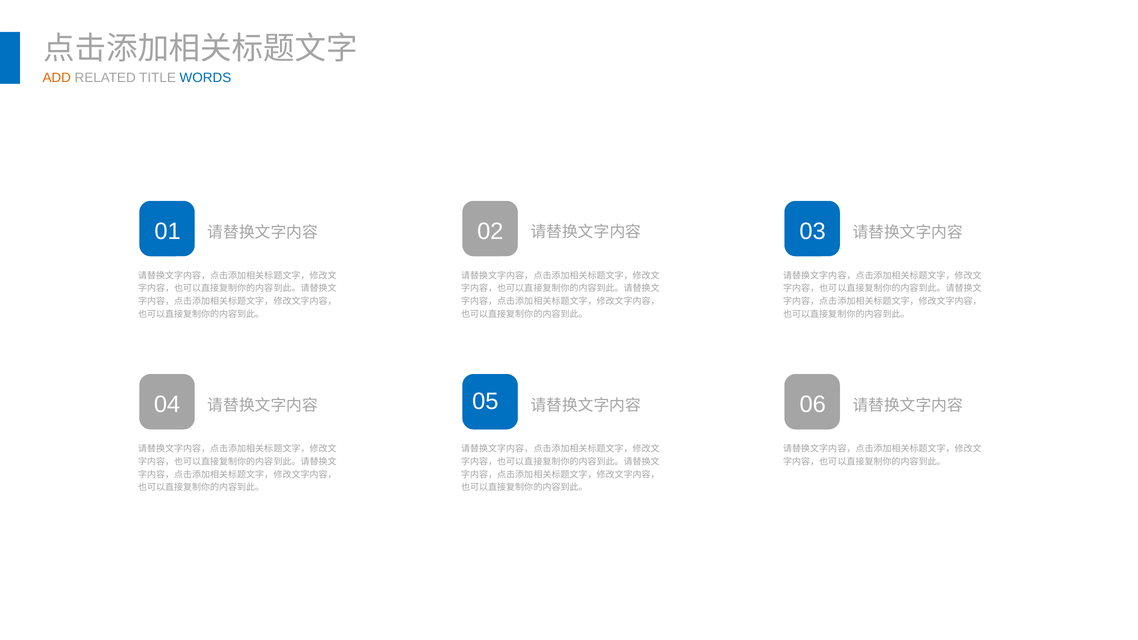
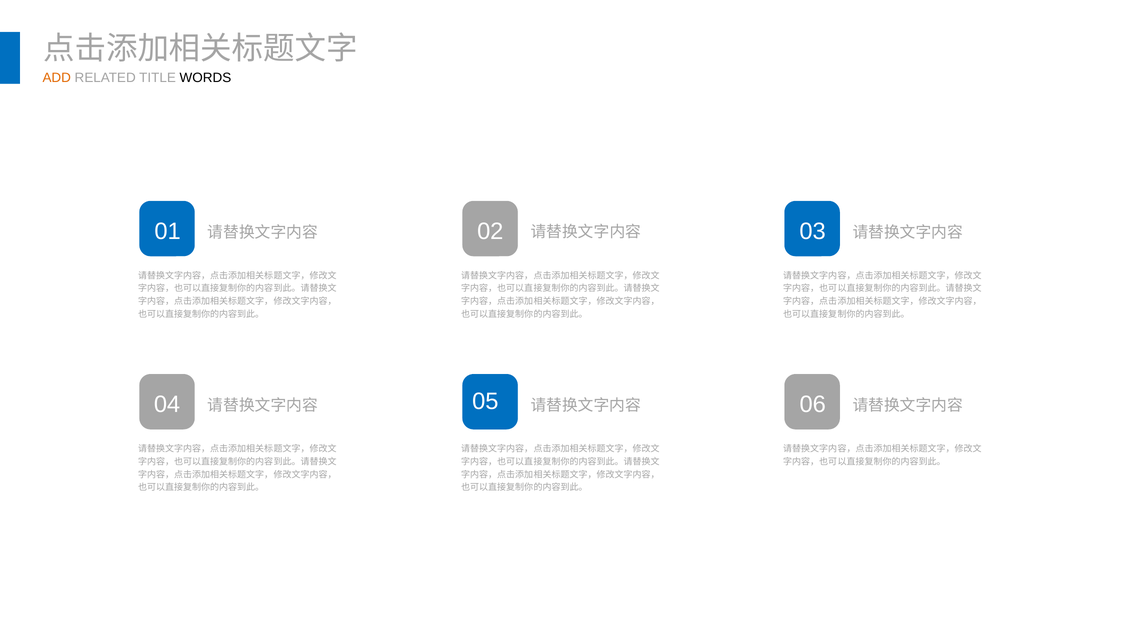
WORDS colour: blue -> black (205, 78)
